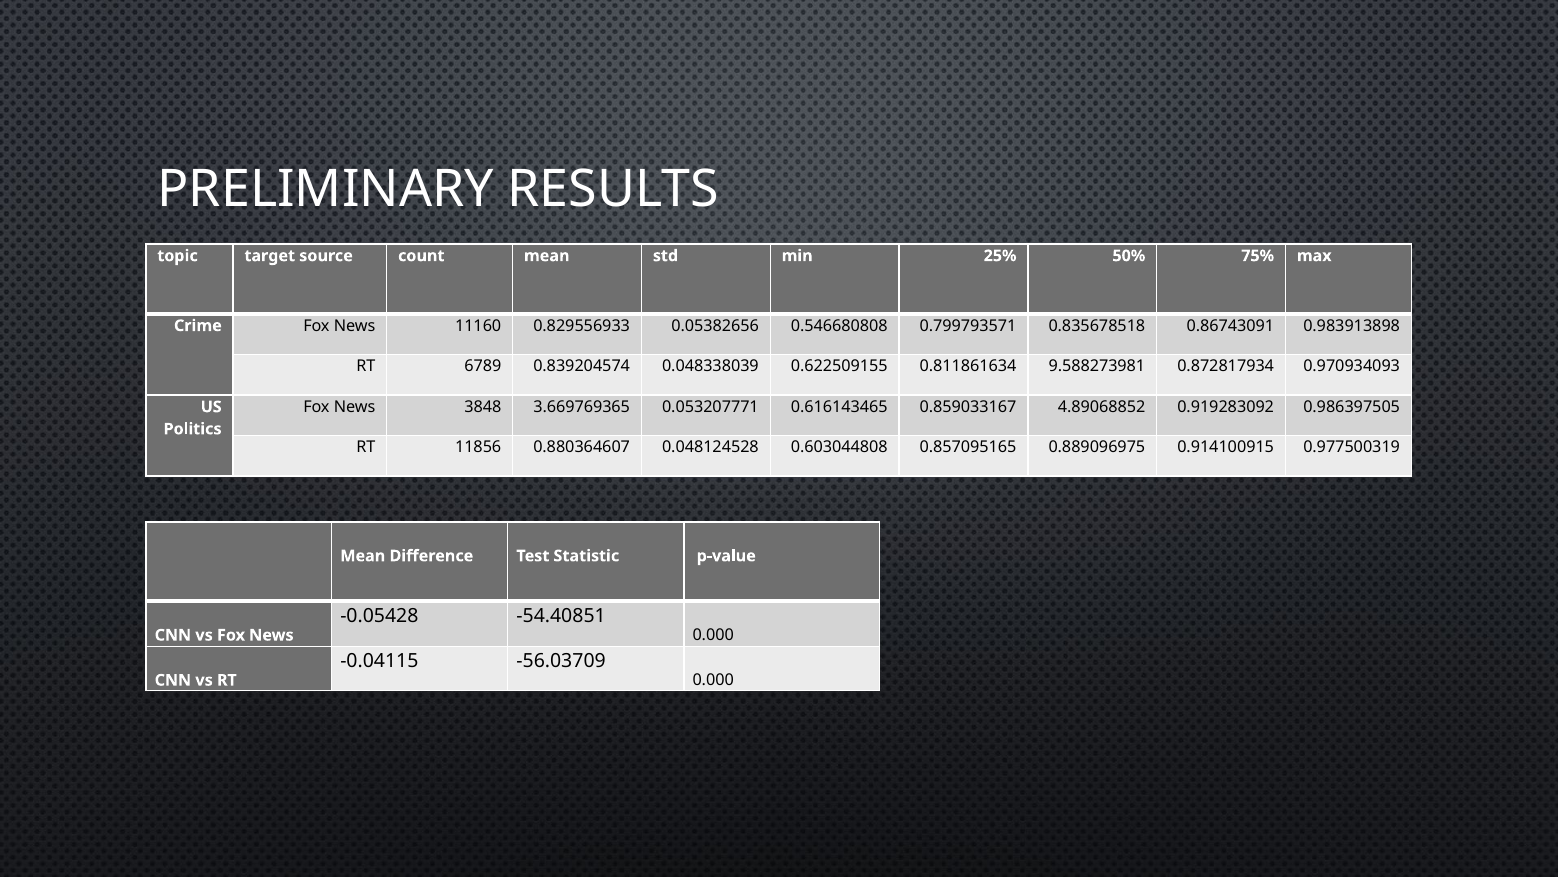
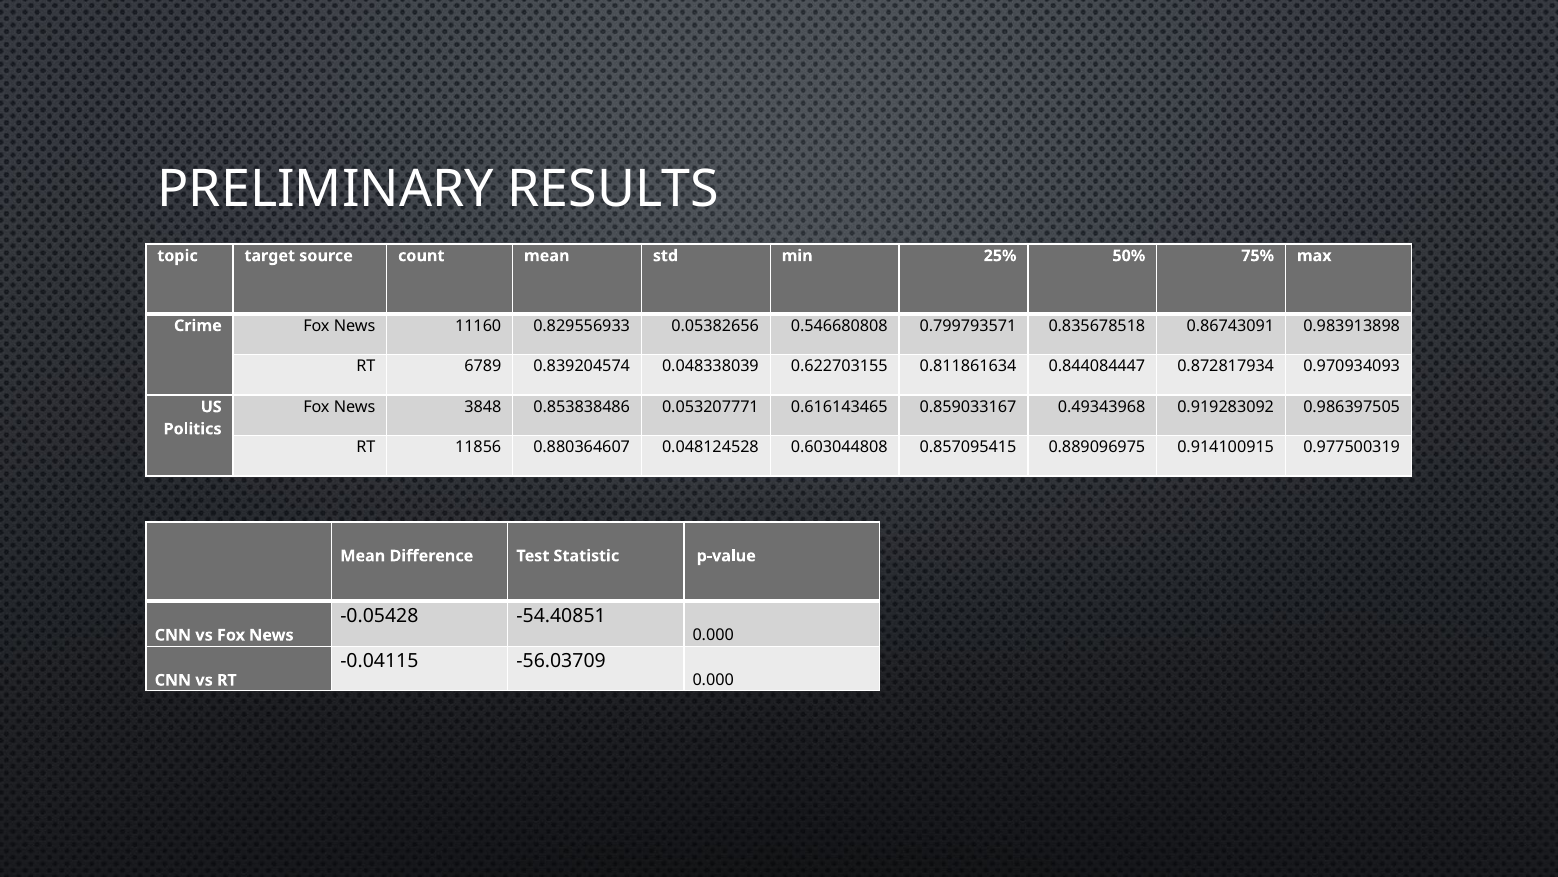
0.622509155: 0.622509155 -> 0.622703155 (839, 366)
9.588273981: 9.588273981 -> 0.844084447 (1097, 366)
3.669769365: 3.669769365 -> 0.853838486 (582, 407)
4.89068852: 4.89068852 -> 0.49343968 (1102, 407)
0.857095165: 0.857095165 -> 0.857095415 (968, 447)
